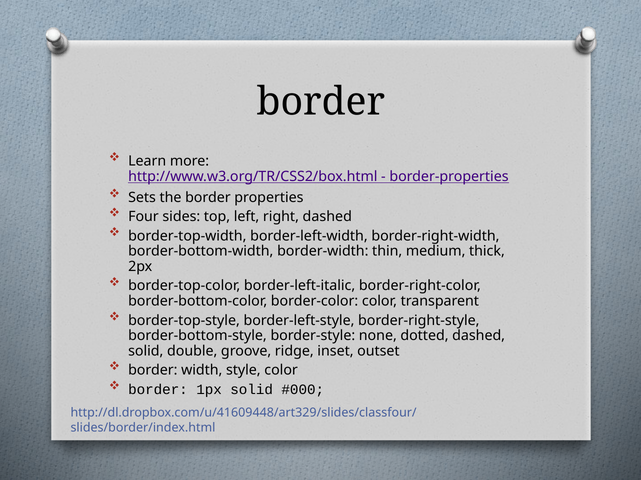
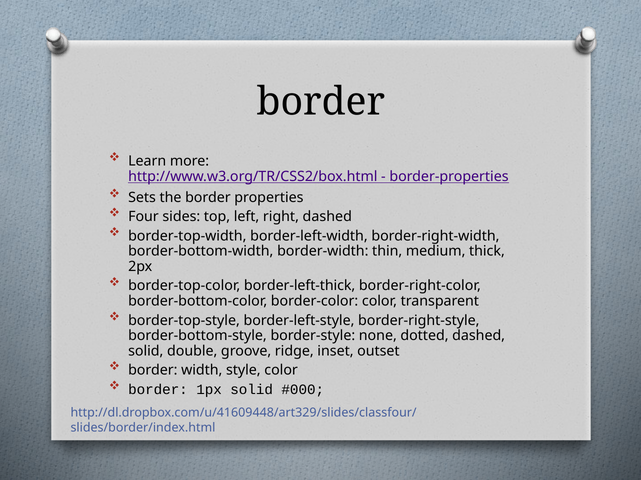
border-left-italic: border-left-italic -> border-left-thick (300, 286)
